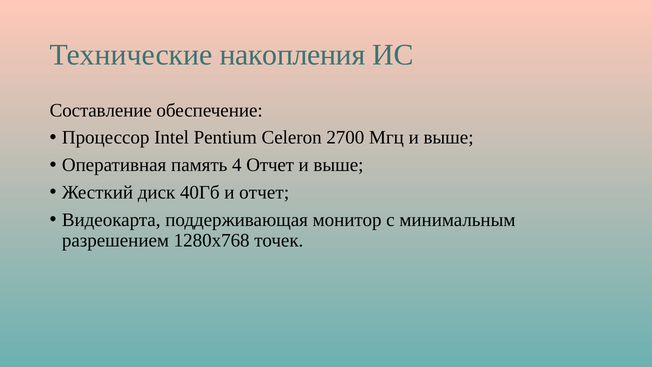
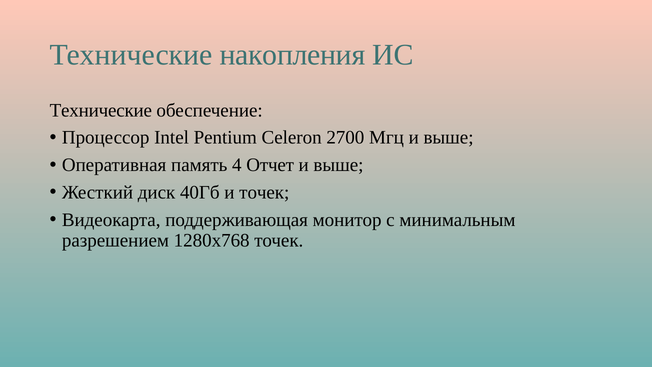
Составление: Составление -> Технические (101, 110)
и отчет: отчет -> точек (264, 192)
